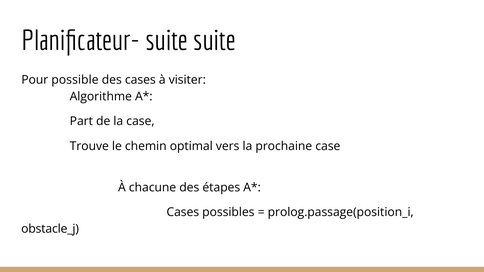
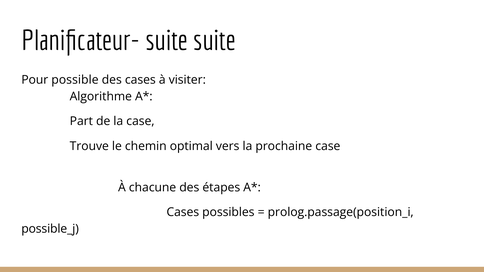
obstacle_j: obstacle_j -> possible_j (50, 229)
